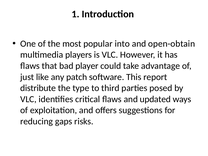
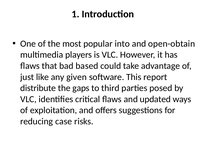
player: player -> based (87, 66)
patch: patch -> given (77, 77)
type: type -> gaps (81, 88)
gaps: gaps -> case (64, 121)
